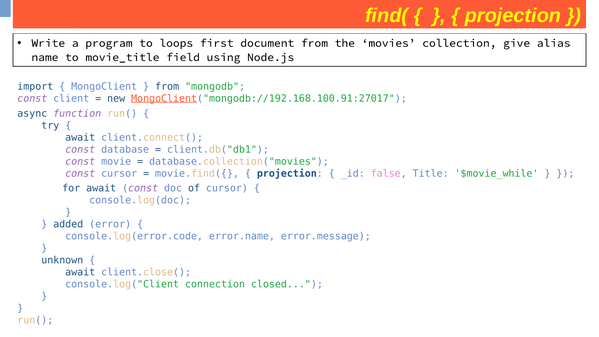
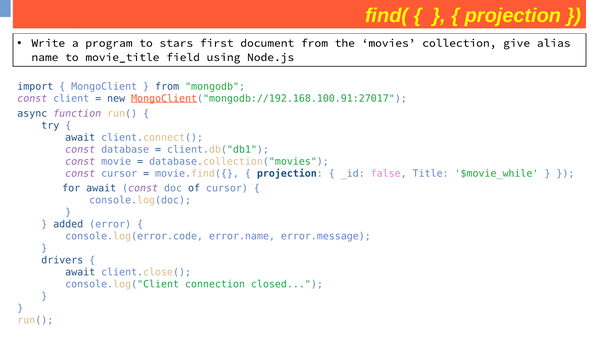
loops: loops -> stars (176, 43)
unknown: unknown -> drivers (62, 260)
